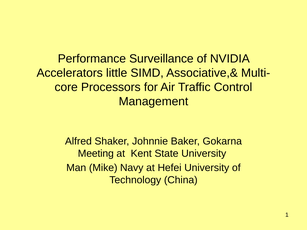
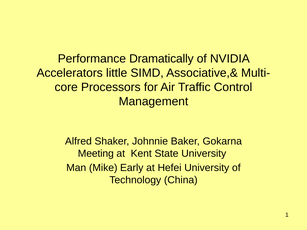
Surveillance: Surveillance -> Dramatically (161, 59)
Navy: Navy -> Early (132, 168)
